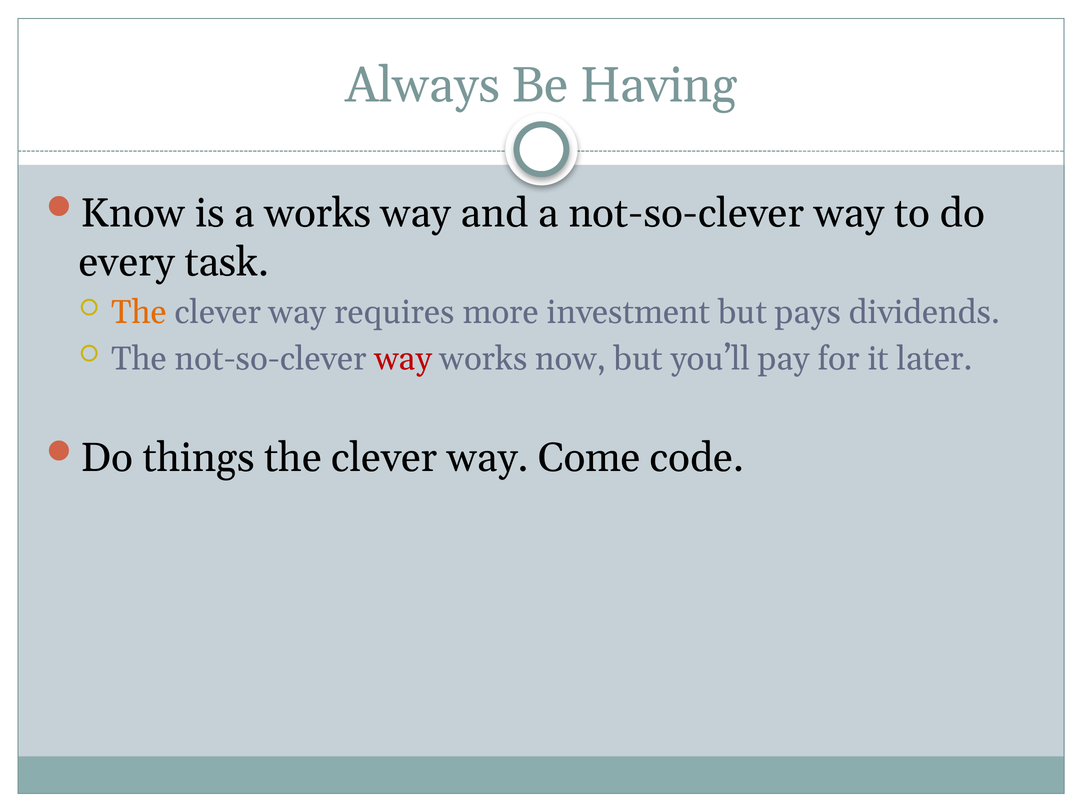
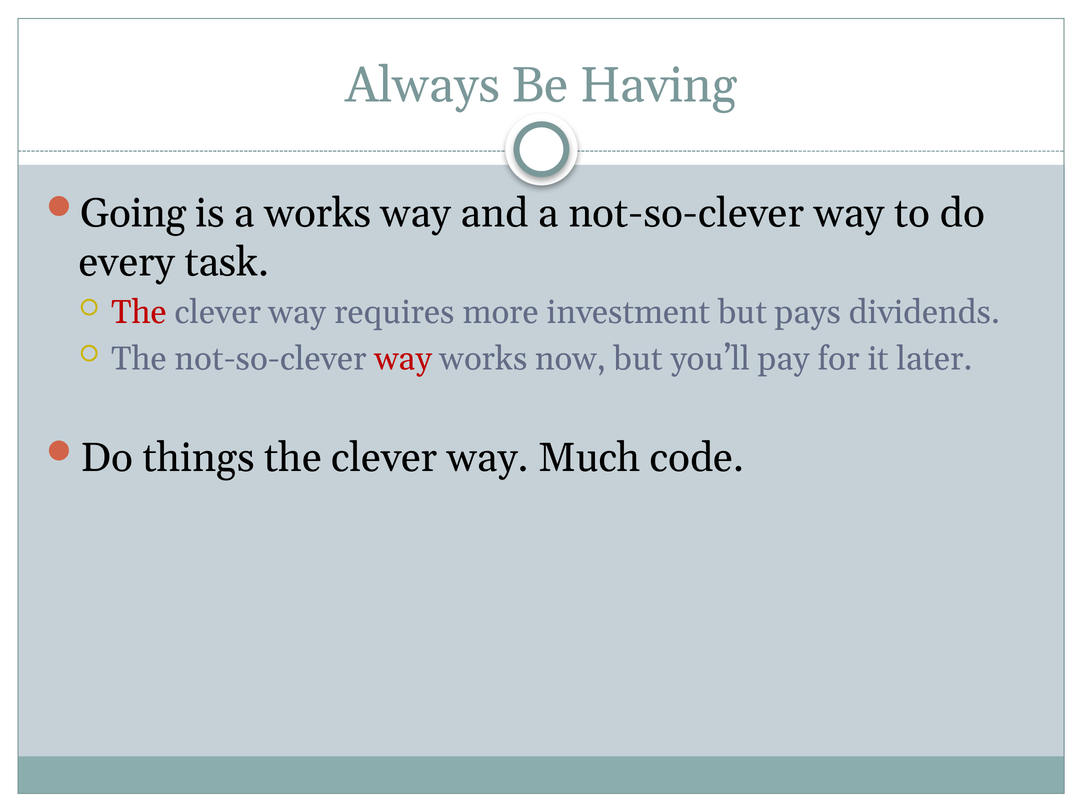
Know: Know -> Going (133, 213)
The colour: orange -> red (139, 313)
Come: Come -> Much (589, 458)
